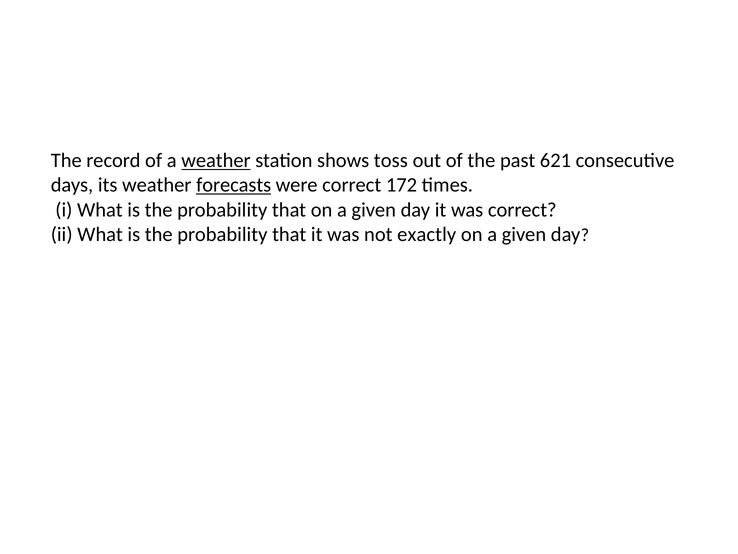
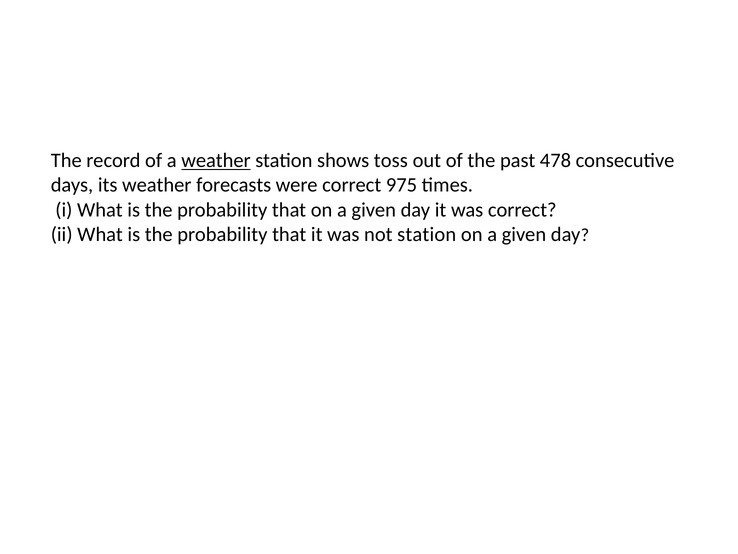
621: 621 -> 478 (555, 160)
forecasts underline: present -> none (234, 185)
172: 172 -> 975 (402, 185)
not exactly: exactly -> station (427, 234)
